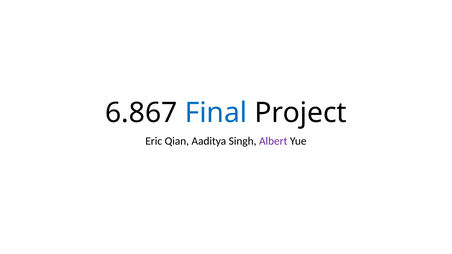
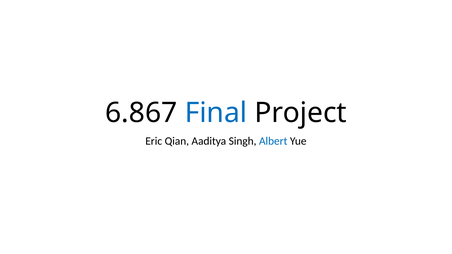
Albert colour: purple -> blue (273, 141)
